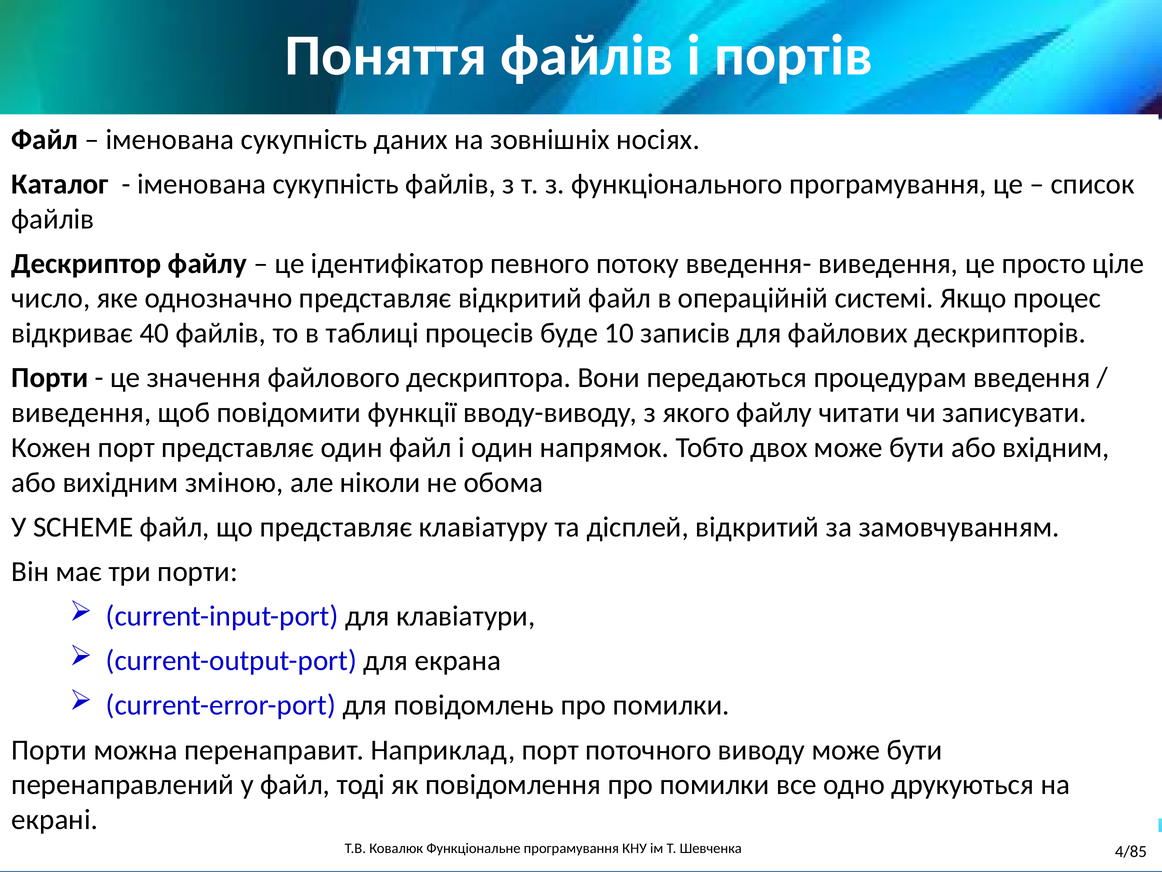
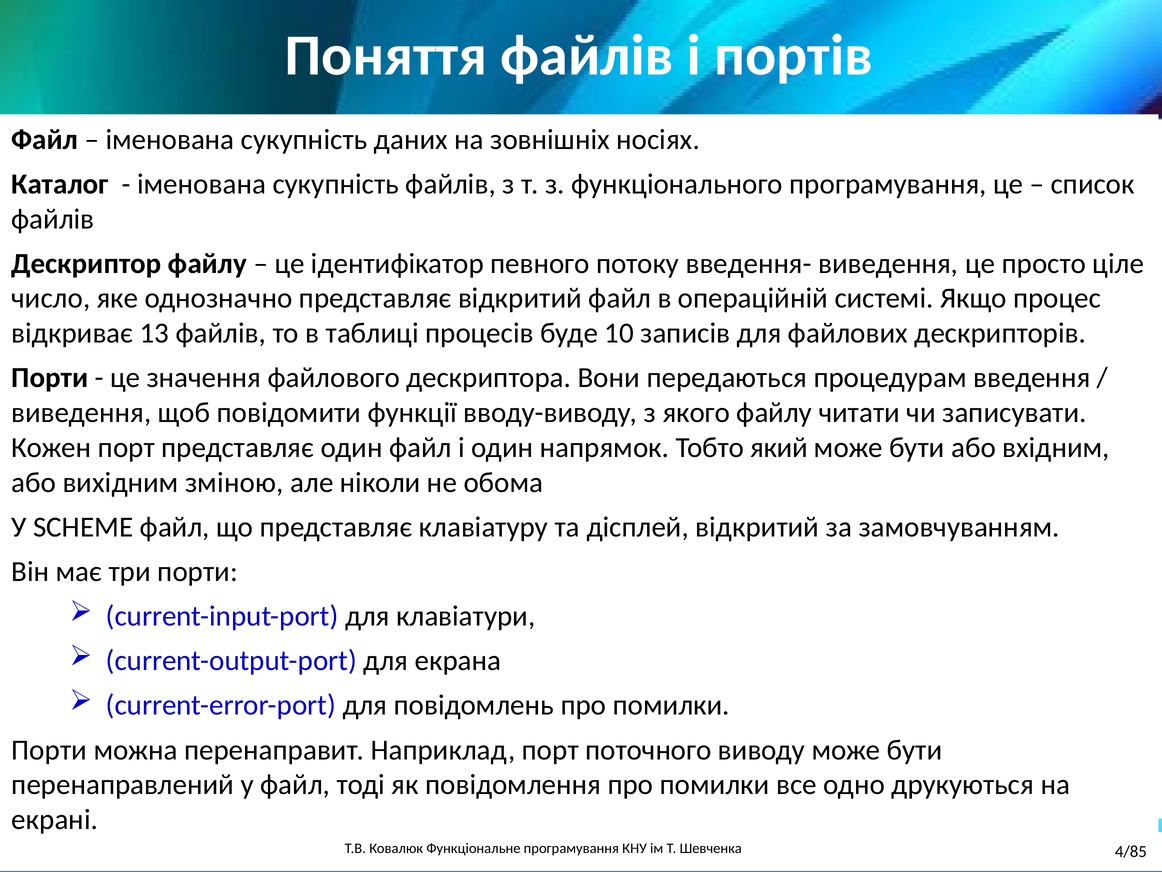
40: 40 -> 13 (154, 333)
двох: двох -> який (779, 447)
